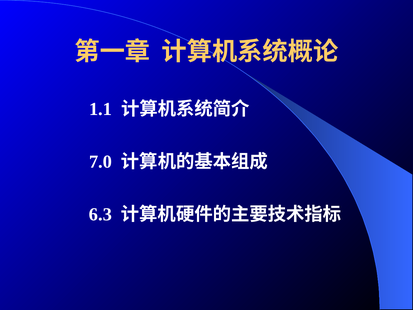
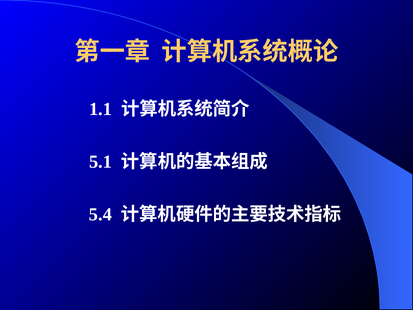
7.0: 7.0 -> 5.1 (101, 162)
6.3: 6.3 -> 5.4 (100, 214)
